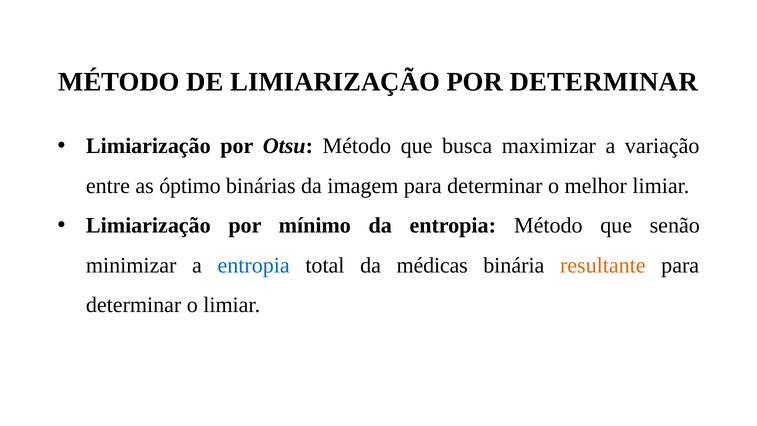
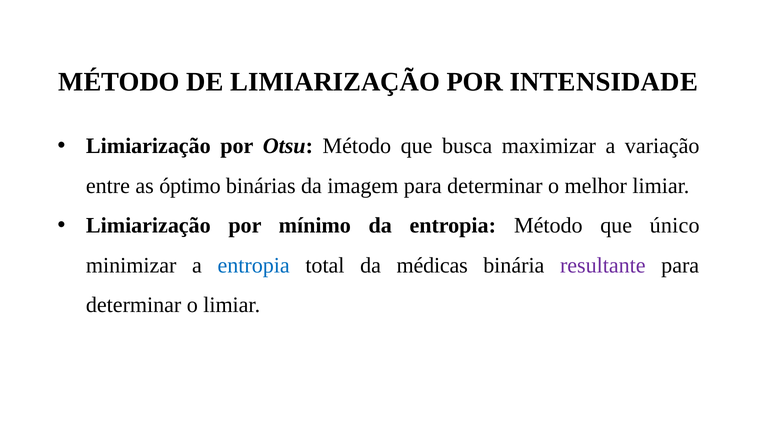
POR DETERMINAR: DETERMINAR -> INTENSIDADE (604, 82)
senão: senão -> único (675, 225)
resultante colour: orange -> purple (603, 265)
